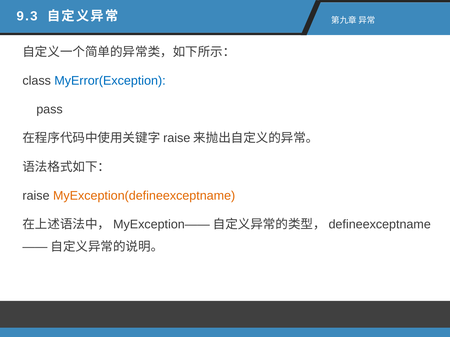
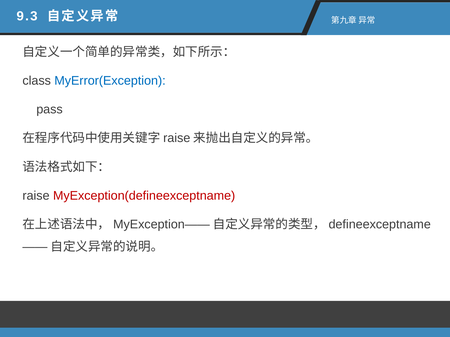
MyException(defineexceptname colour: orange -> red (144, 196)
